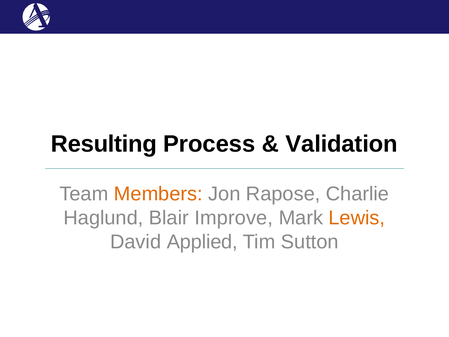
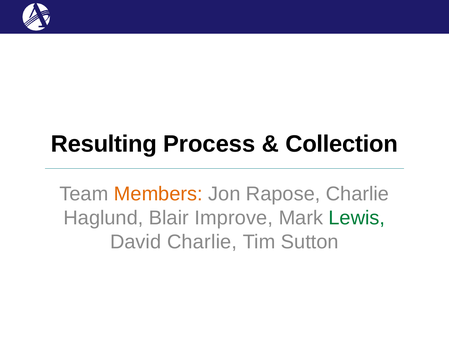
Validation: Validation -> Collection (342, 144)
Lewis colour: orange -> green (357, 218)
David Applied: Applied -> Charlie (202, 242)
